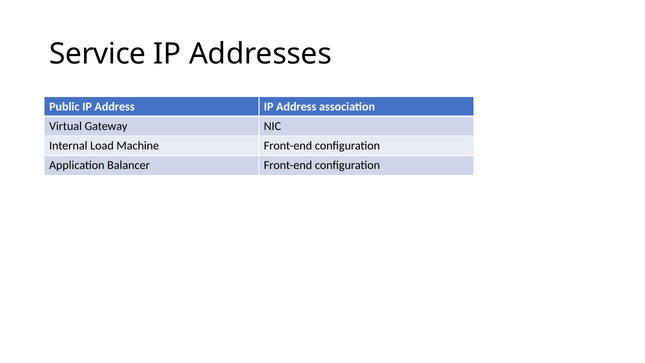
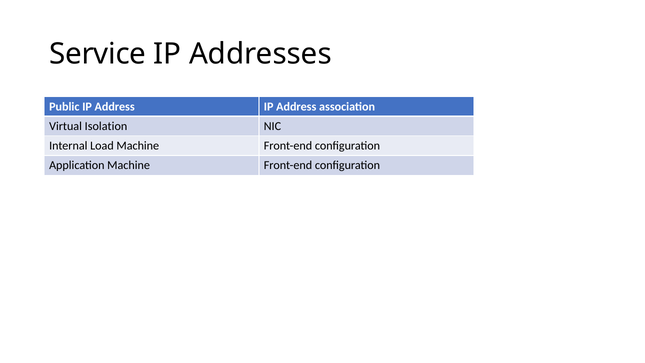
Gateway: Gateway -> Isolation (106, 126)
Application Balancer: Balancer -> Machine (129, 165)
